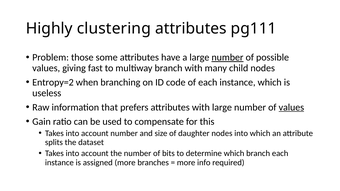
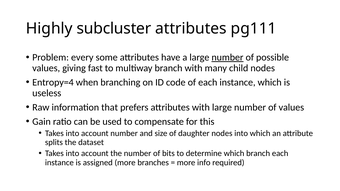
clustering: clustering -> subcluster (114, 29)
those: those -> every (82, 57)
Entropy=2: Entropy=2 -> Entropy=4 (53, 82)
values underline: present -> none (291, 107)
